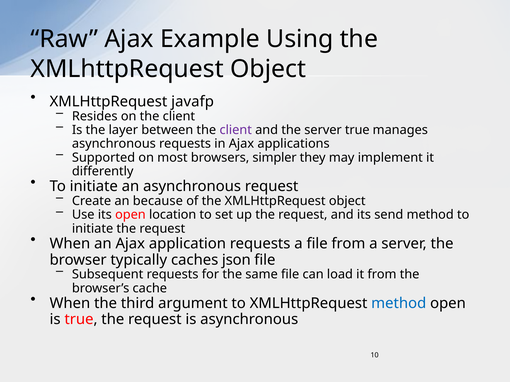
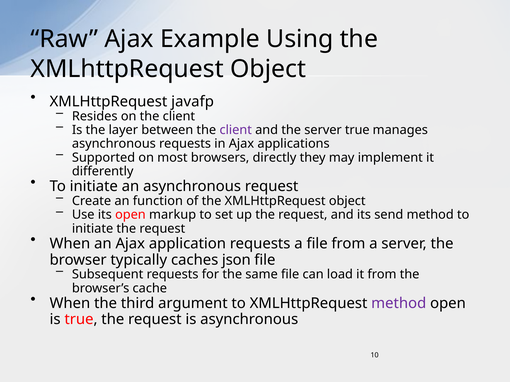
simpler: simpler -> directly (275, 158)
because: because -> function (158, 201)
location: location -> markup (173, 215)
method colour: blue -> purple (399, 304)
